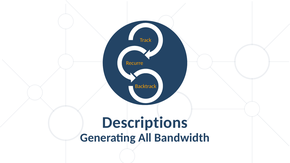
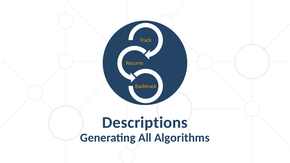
Bandwidth: Bandwidth -> Algorithms (182, 138)
